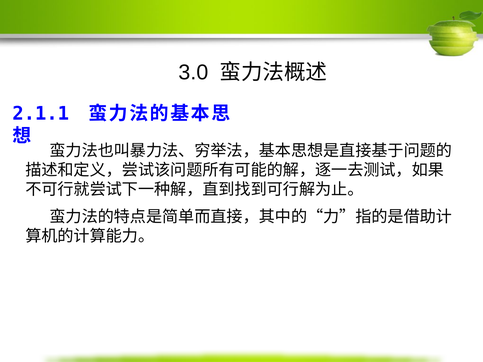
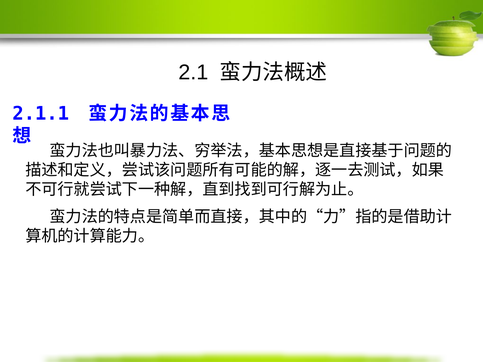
3.0: 3.0 -> 2.1 (194, 73)
